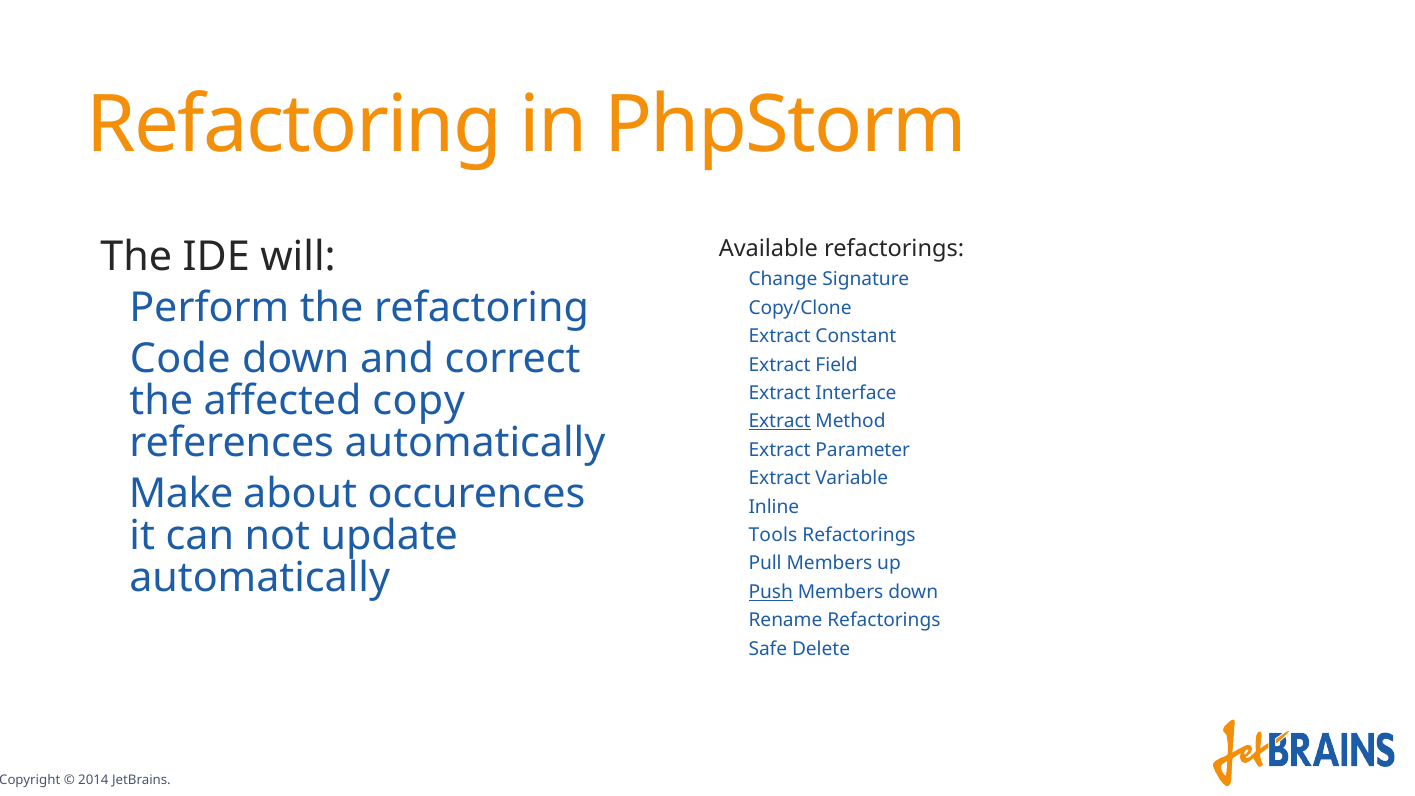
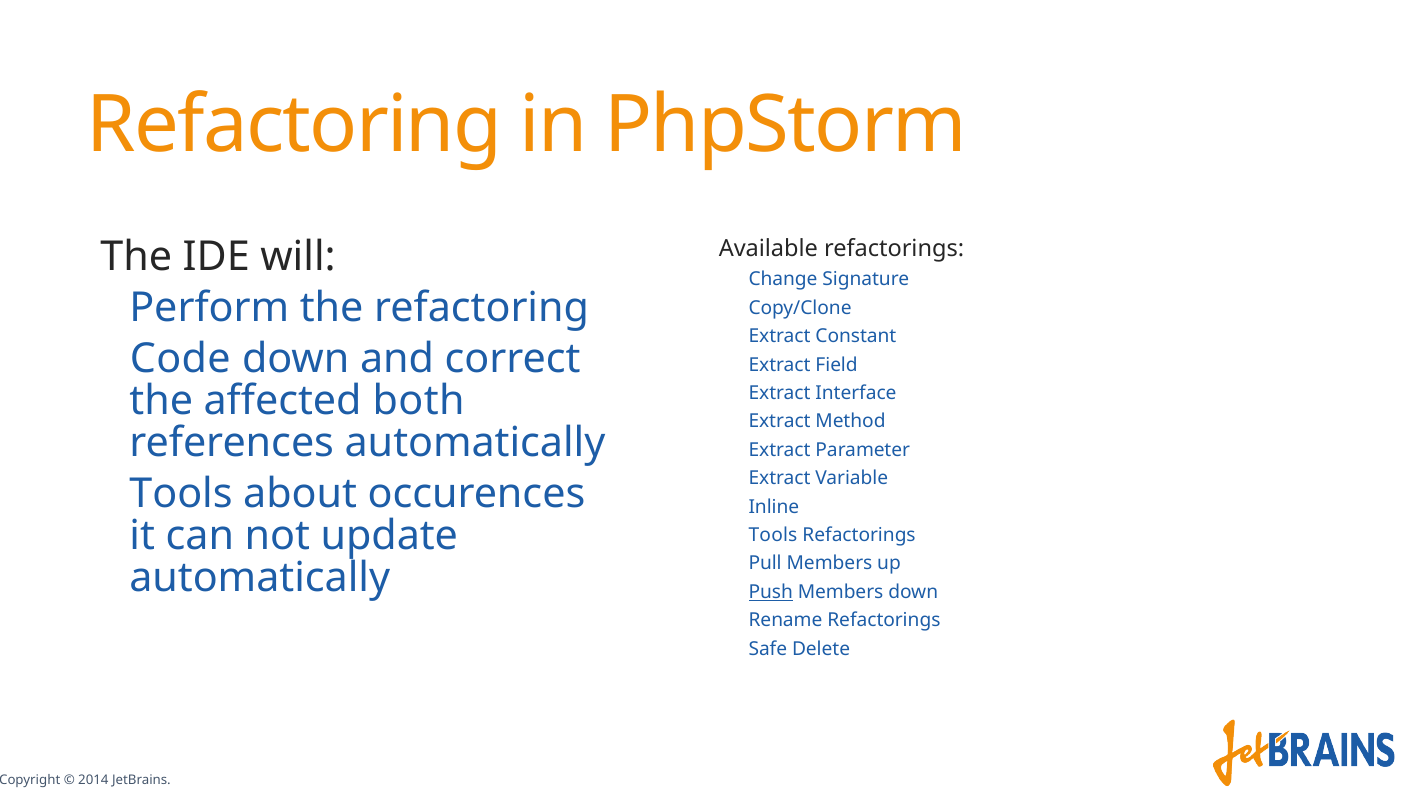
copy: copy -> both (419, 401)
Extract underline: present -> none (780, 421)
Make: Make -> Tools (181, 494)
